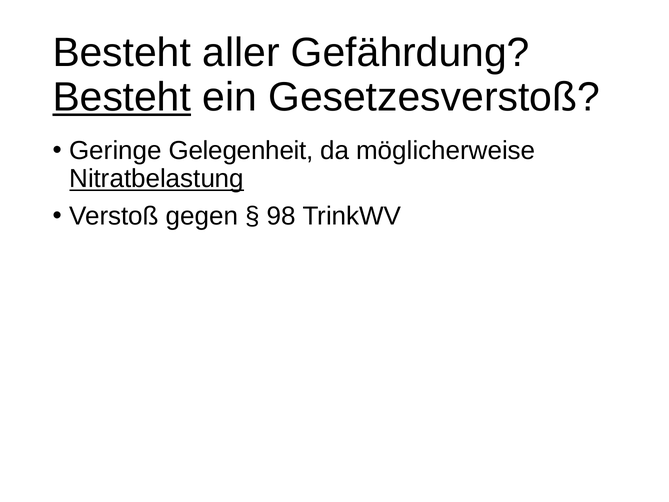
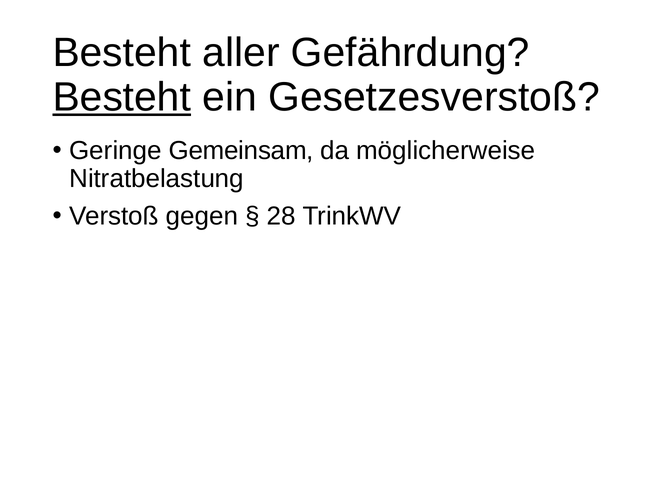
Gelegenheit: Gelegenheit -> Gemeinsam (241, 151)
Nitratbelastung underline: present -> none (157, 179)
98: 98 -> 28 (281, 216)
